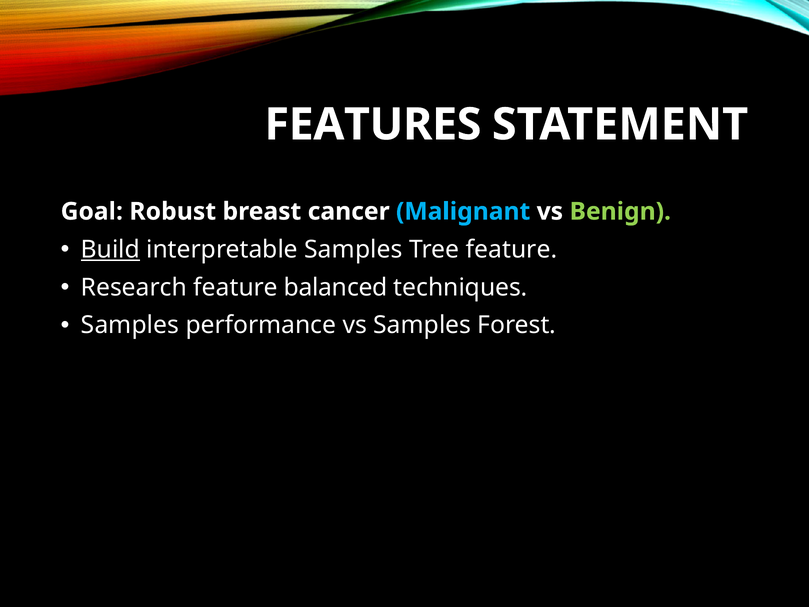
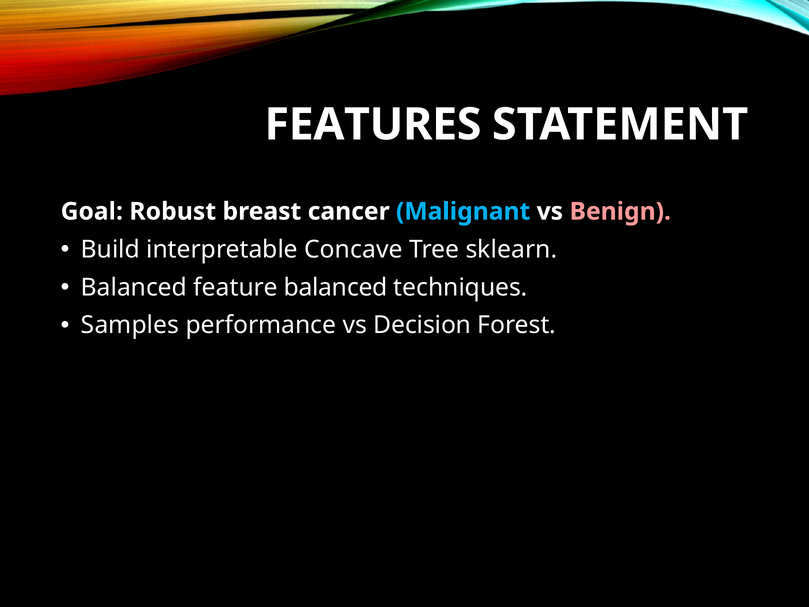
Benign colour: light green -> pink (620, 211)
Build underline: present -> none (110, 249)
interpretable Samples: Samples -> Concave (353, 249)
Tree feature: feature -> sklearn (511, 249)
Research: Research -> Balanced (134, 287)
vs Samples: Samples -> Decision (422, 325)
